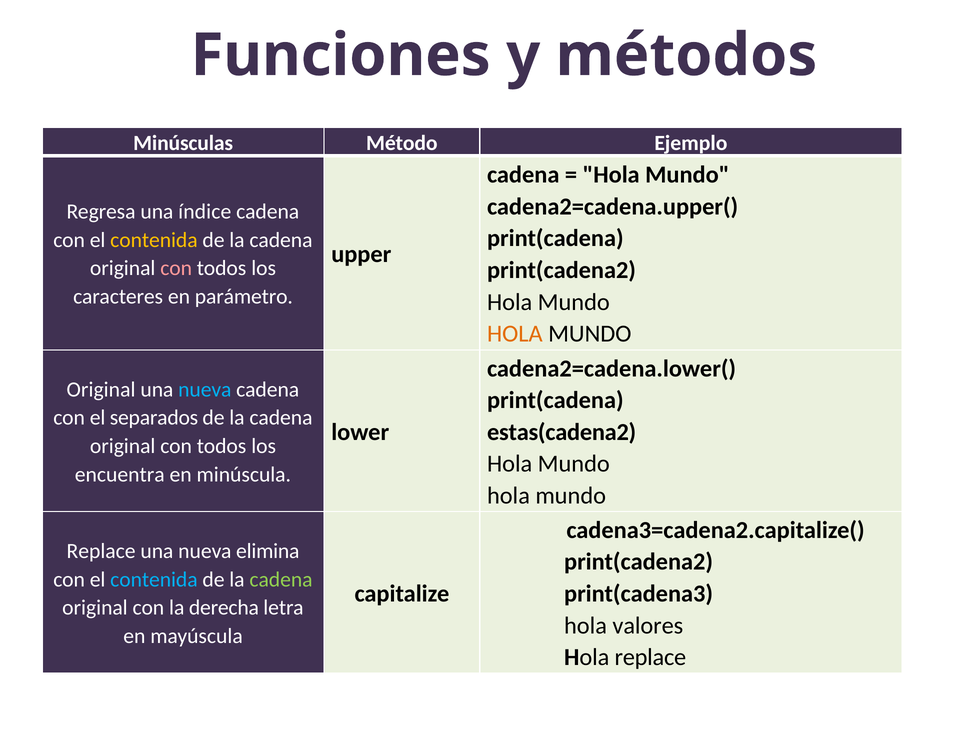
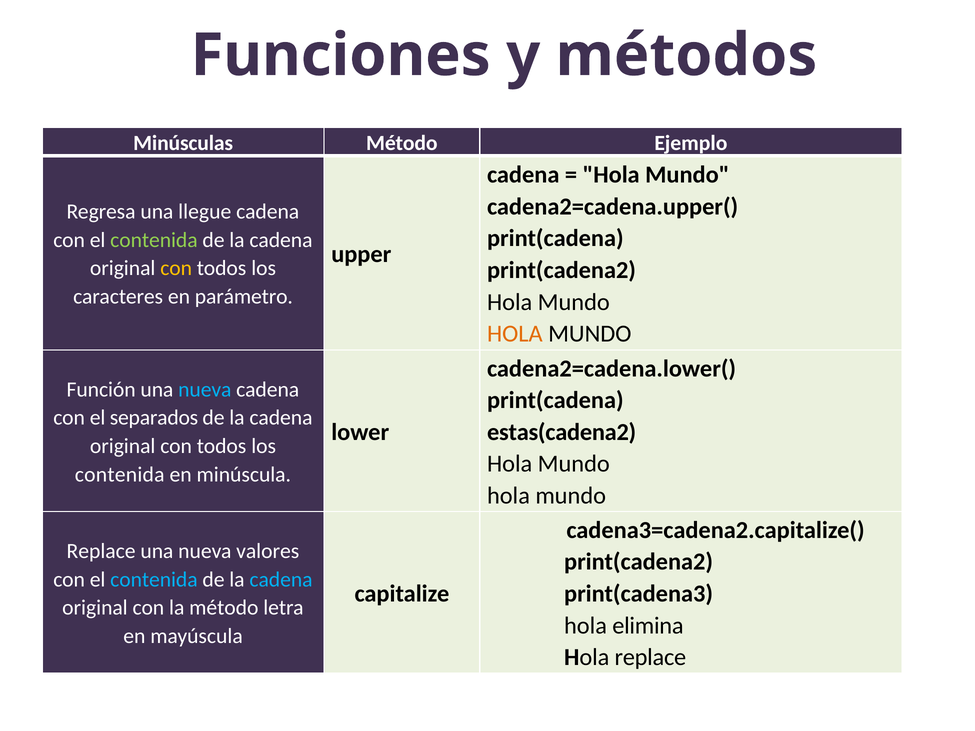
índice: índice -> llegue (205, 212)
contenida colour: yellow -> light green (154, 240)
con colour: pink -> yellow (176, 268)
Original: Original -> Función (101, 390)
encuentra: encuentra -> contenida (120, 475)
elimina: elimina -> valores (268, 551)
cadena colour: light green -> light blue (281, 580)
la derecha: derecha -> método (224, 608)
valores: valores -> elimina (648, 626)
